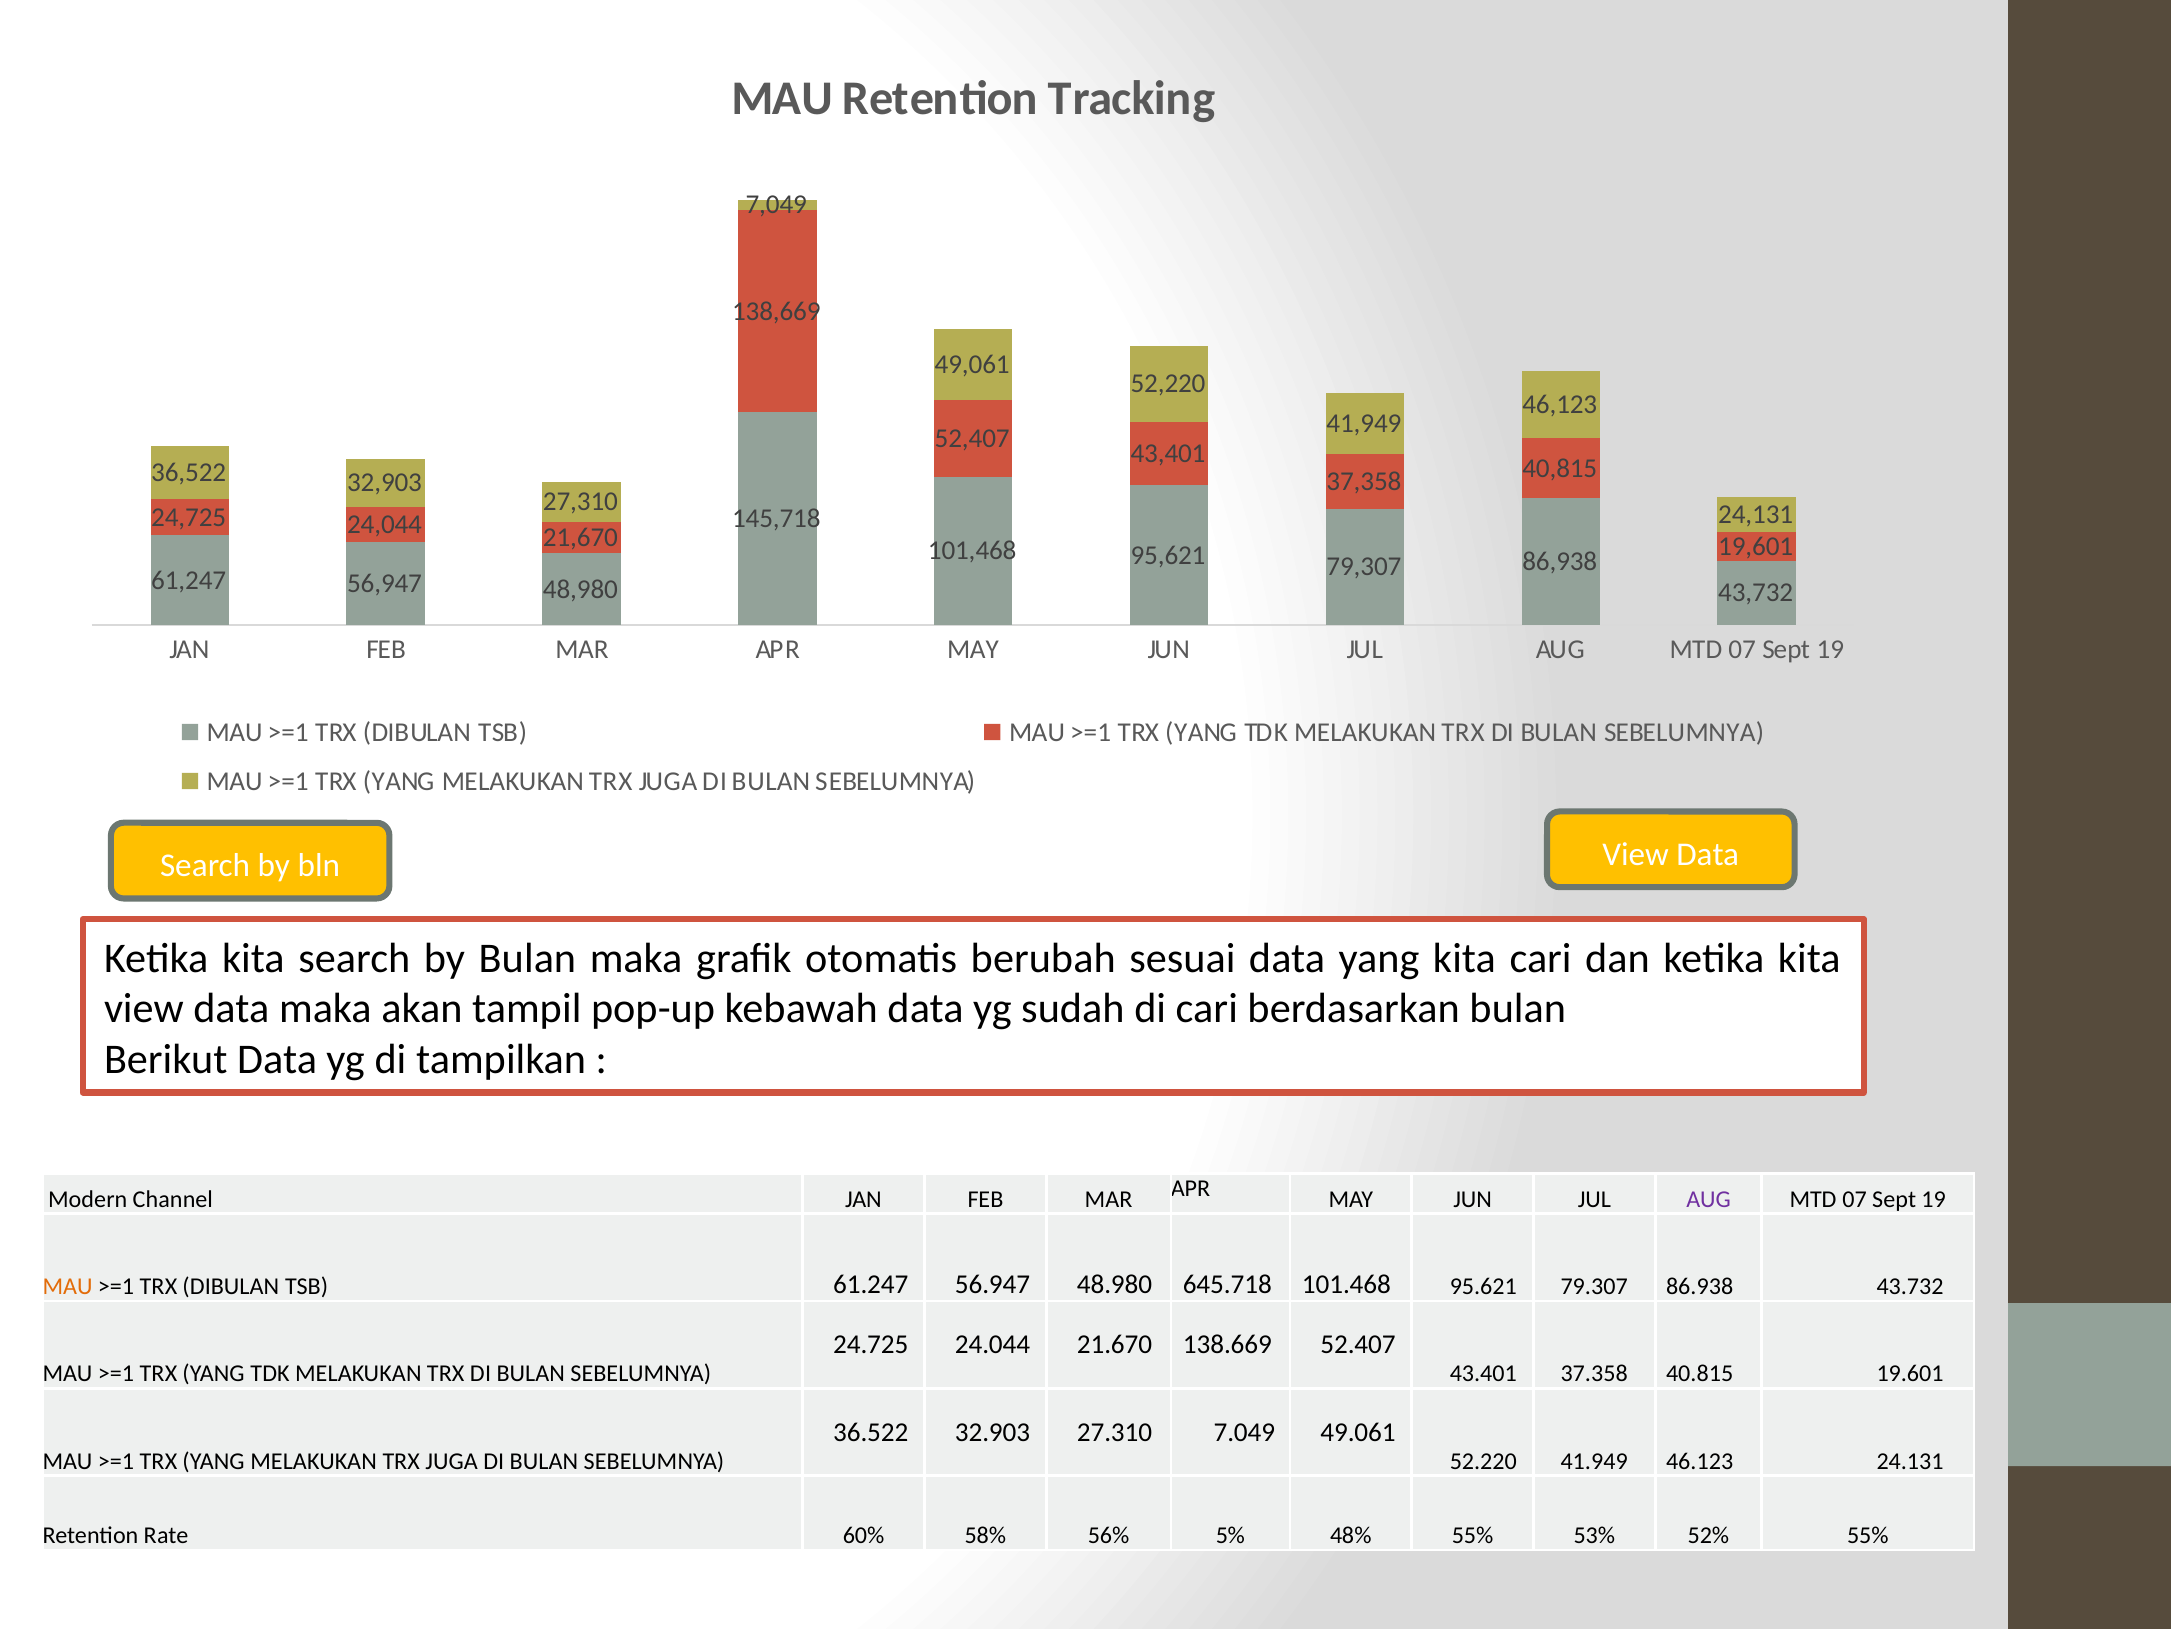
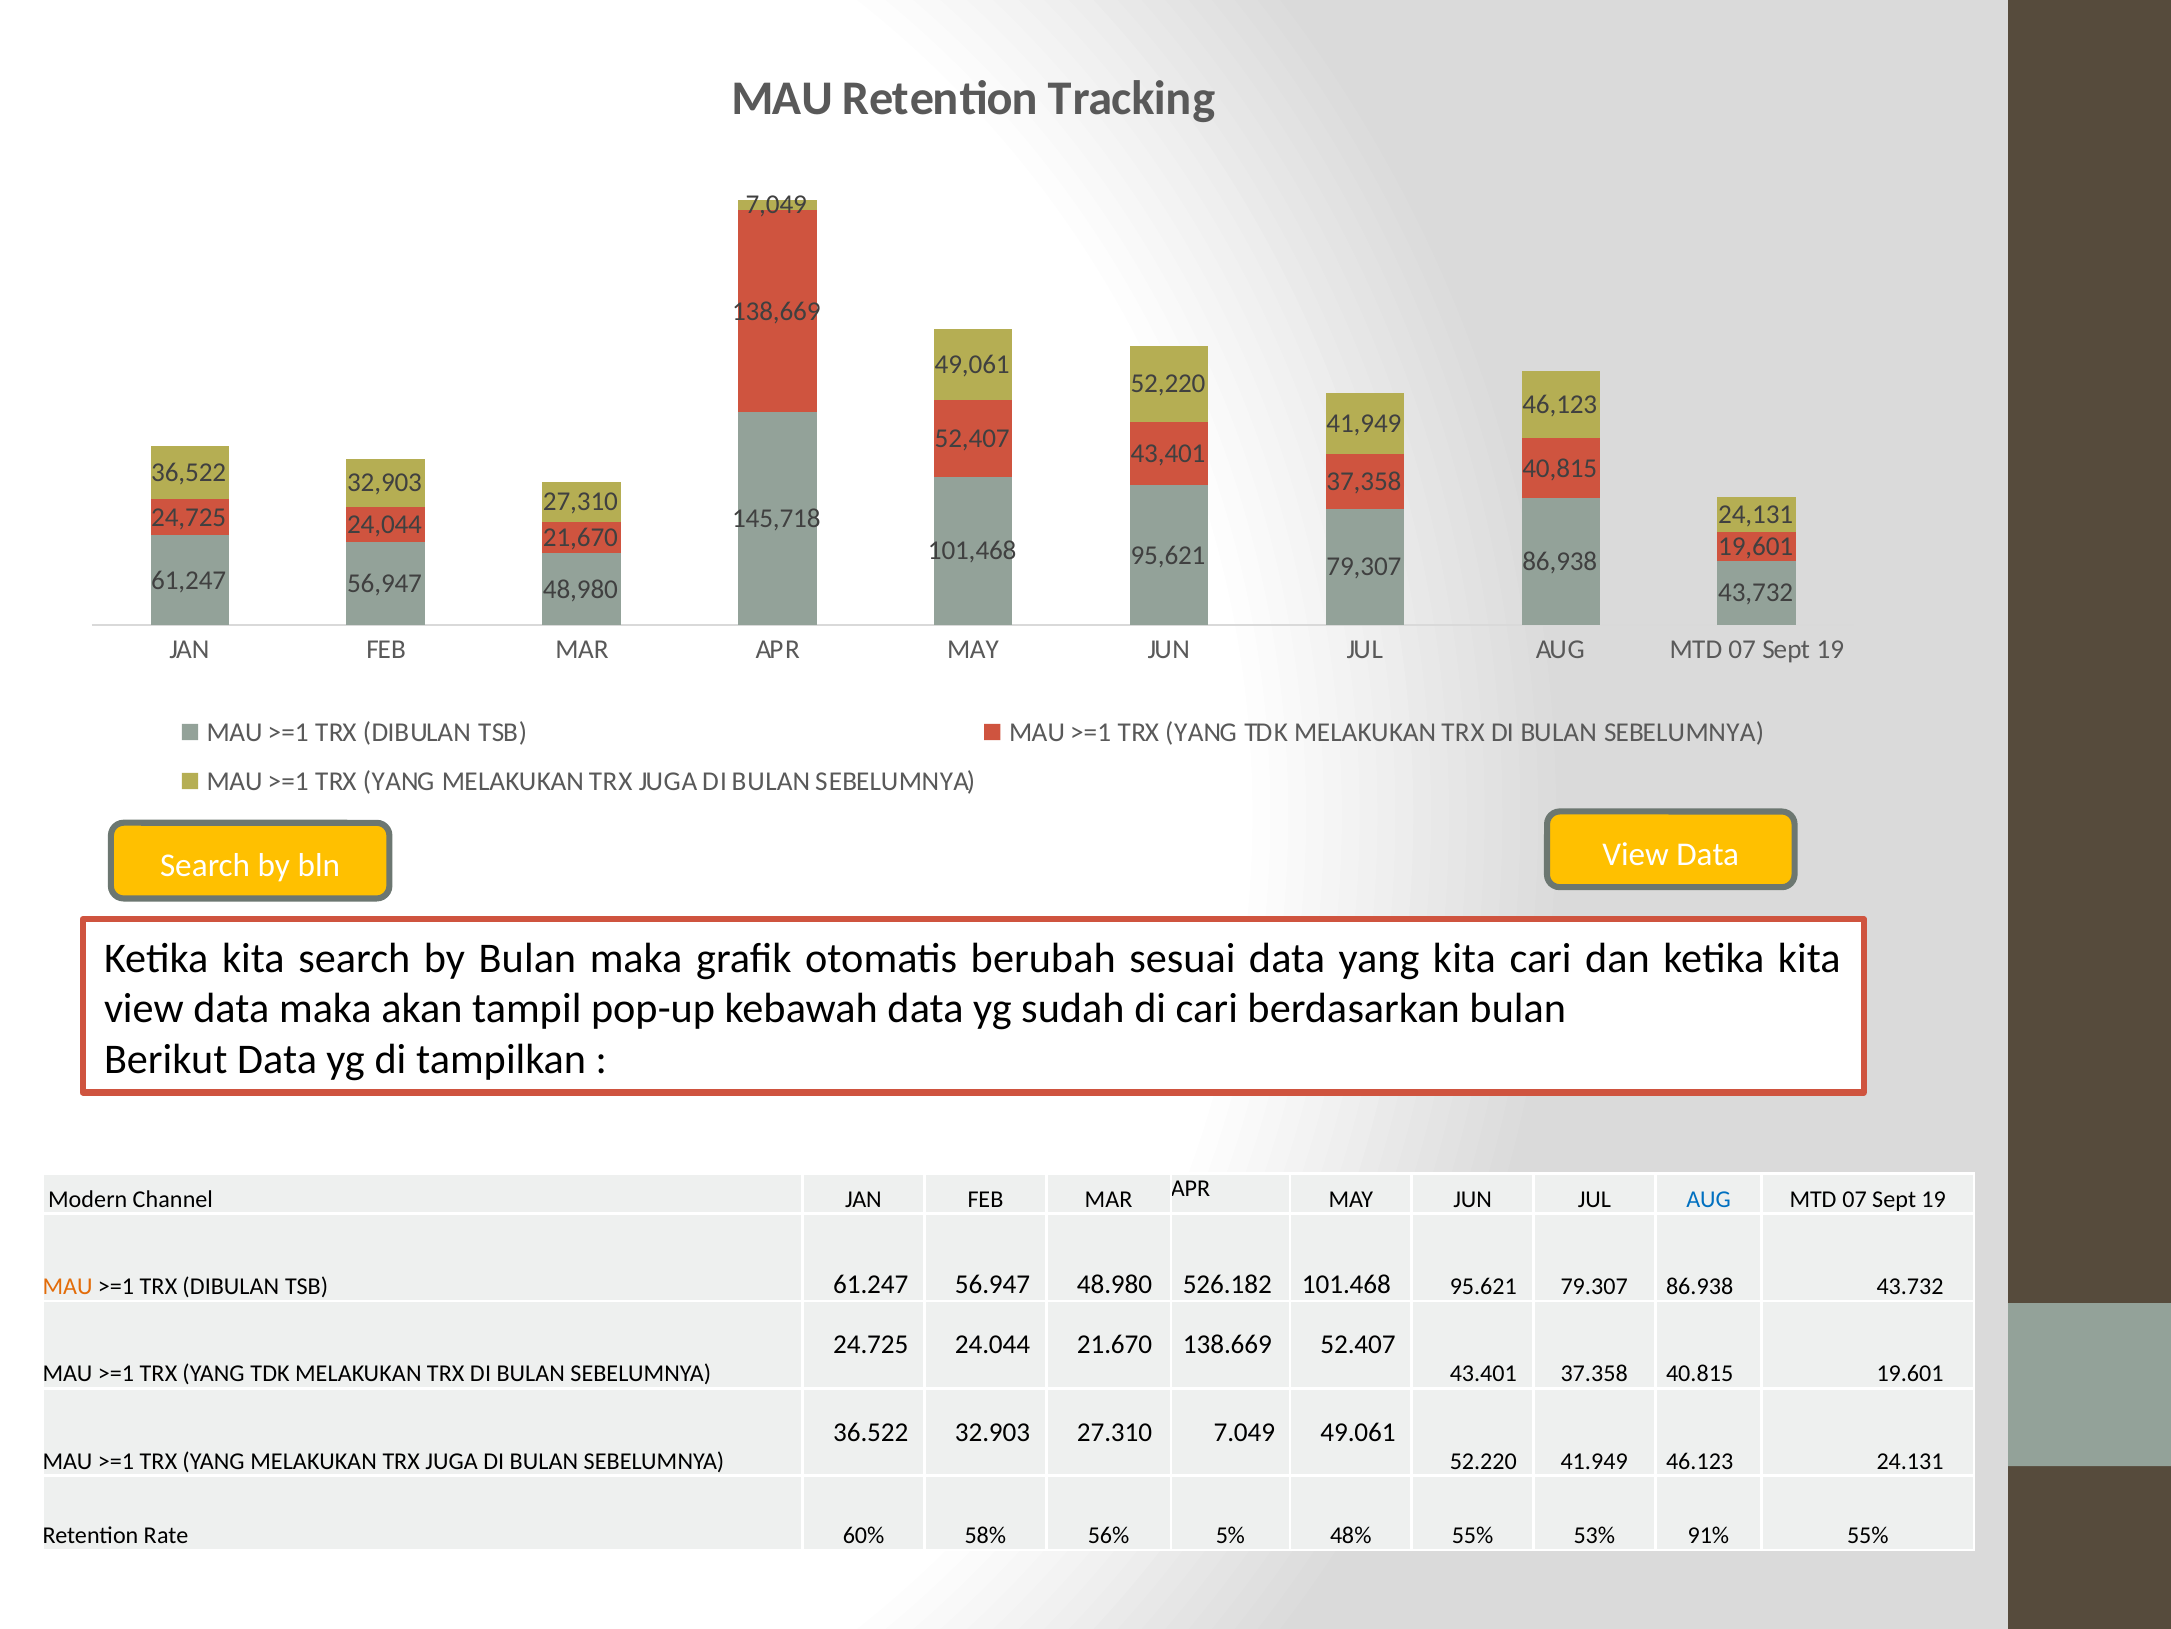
AUG colour: purple -> blue (1709, 1199)
645.718: 645.718 -> 526.182 (1227, 1284)
52%: 52% -> 91% (1708, 1535)
